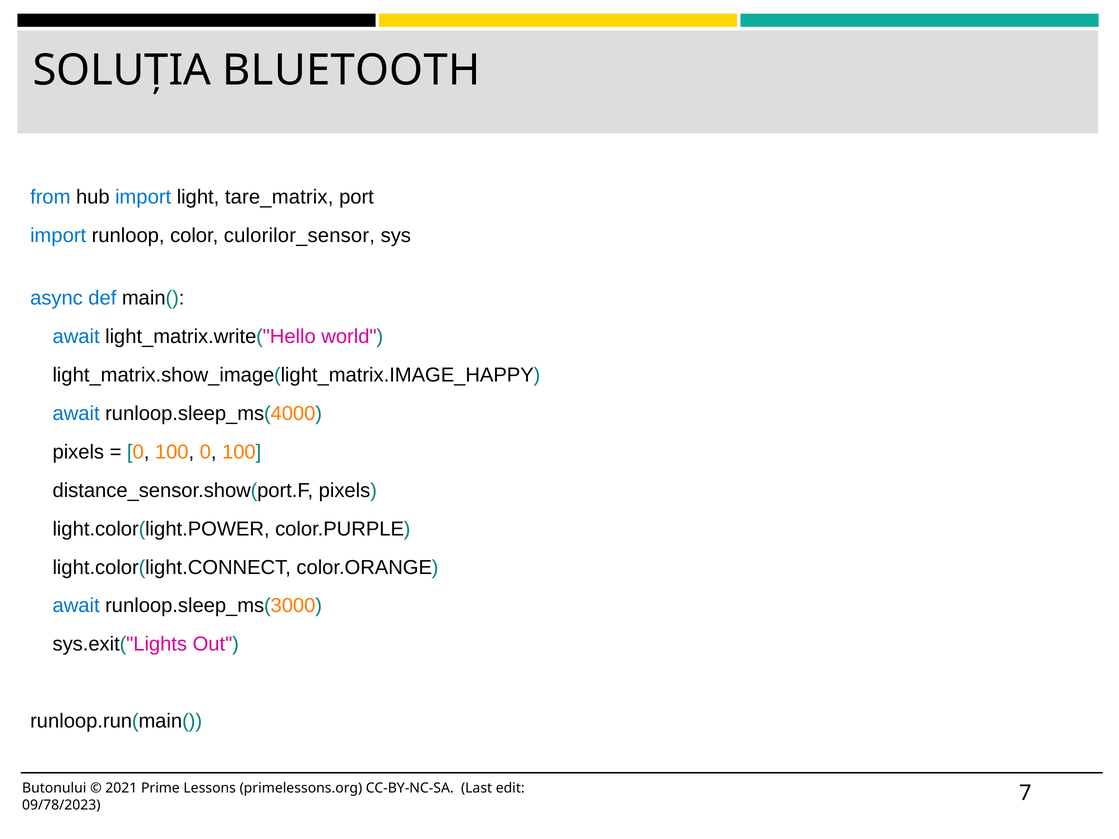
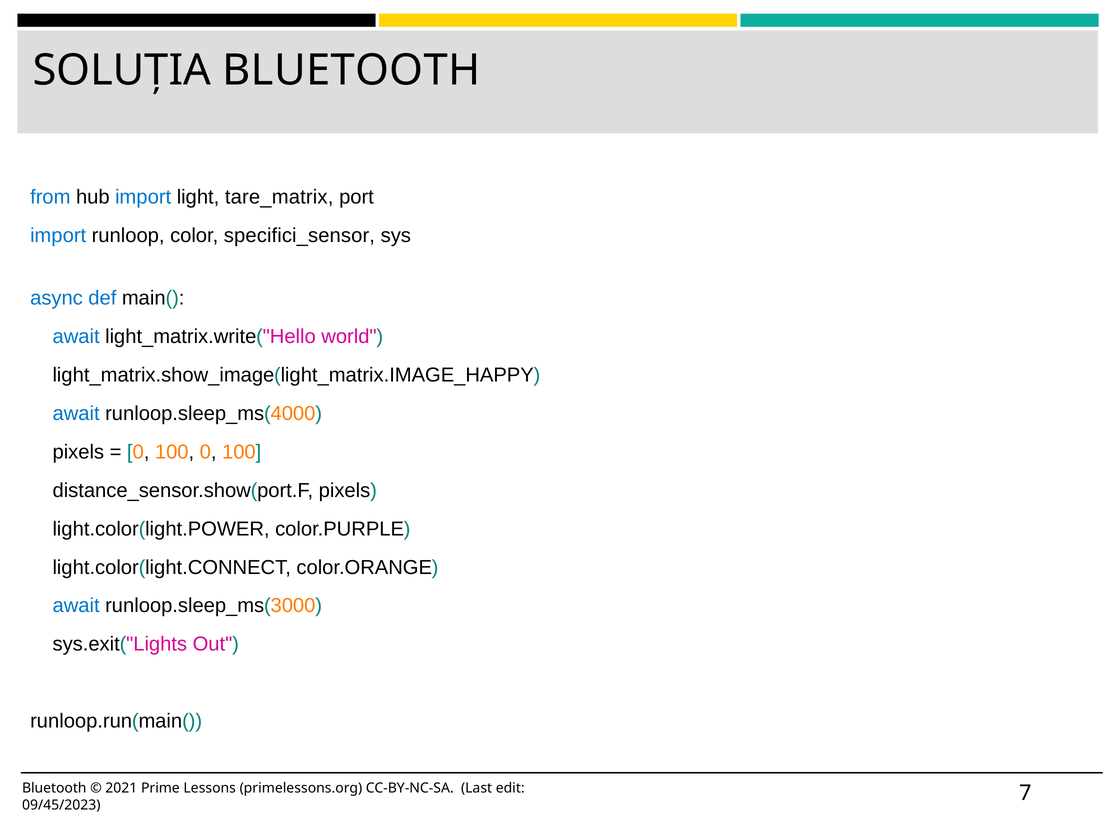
culorilor_sensor: culorilor_sensor -> specifici_sensor (299, 236)
Butonului: Butonului -> Bluetooth (54, 788)
09/78/2023: 09/78/2023 -> 09/45/2023 (61, 805)
